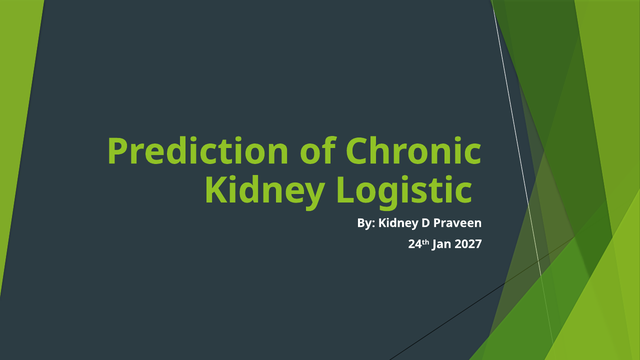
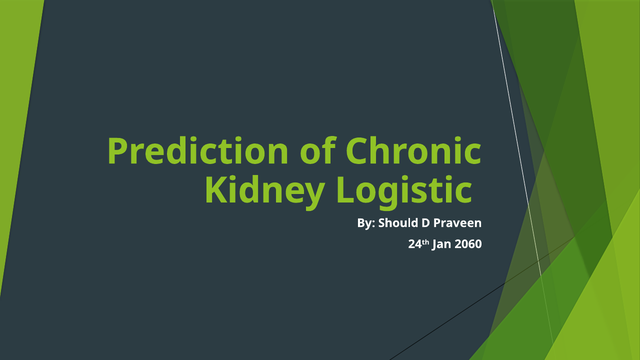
By Kidney: Kidney -> Should (398, 223)
2027: 2027 -> 2060 (468, 244)
